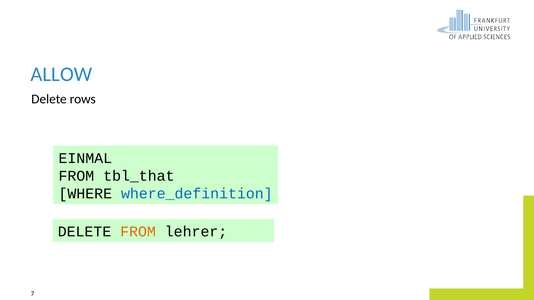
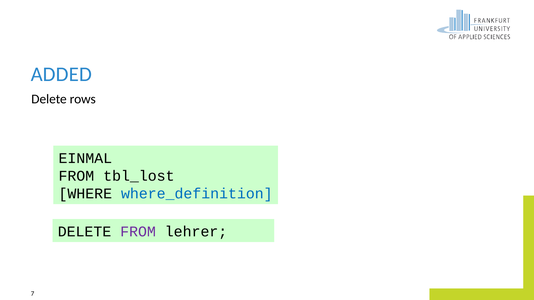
ALLOW: ALLOW -> ADDED (61, 74)
tbl_that: tbl_that -> tbl_lost (139, 176)
FROM colour: orange -> purple (138, 232)
